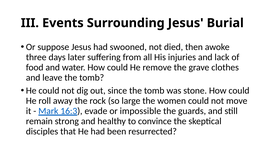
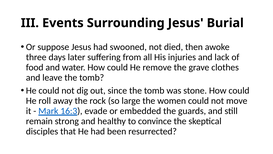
impossible: impossible -> embedded (140, 111)
